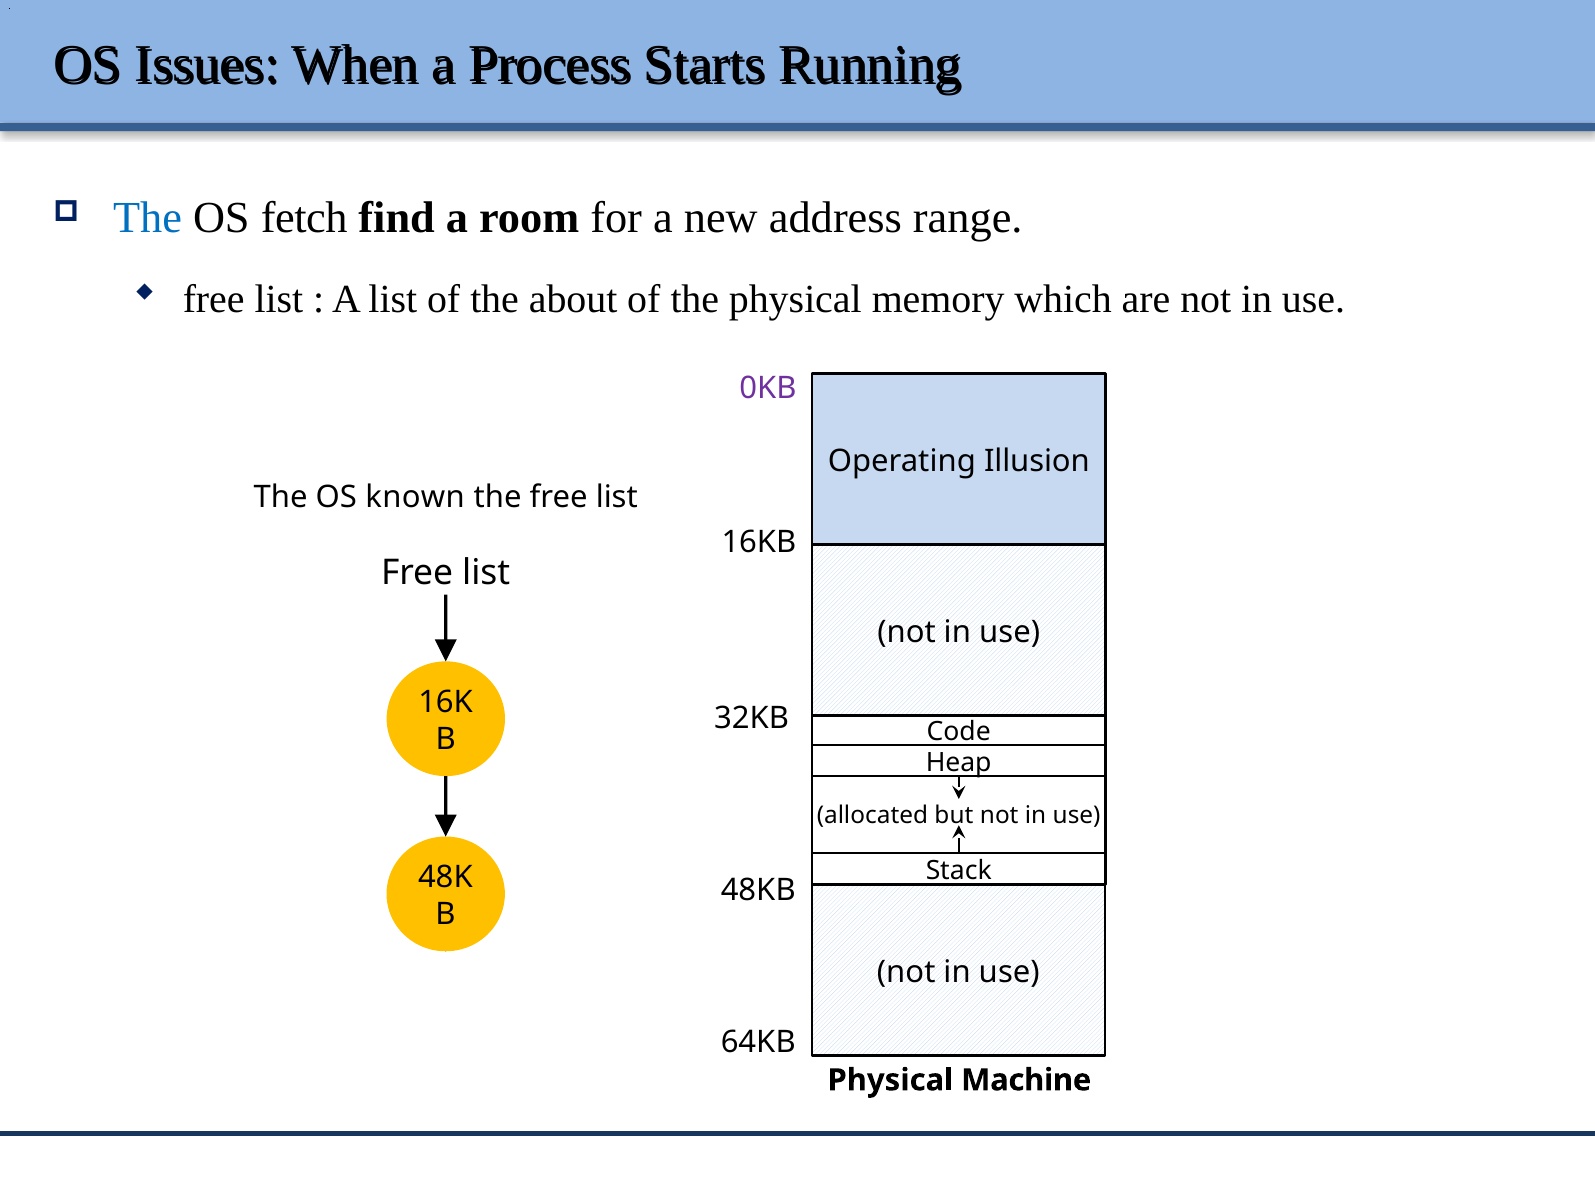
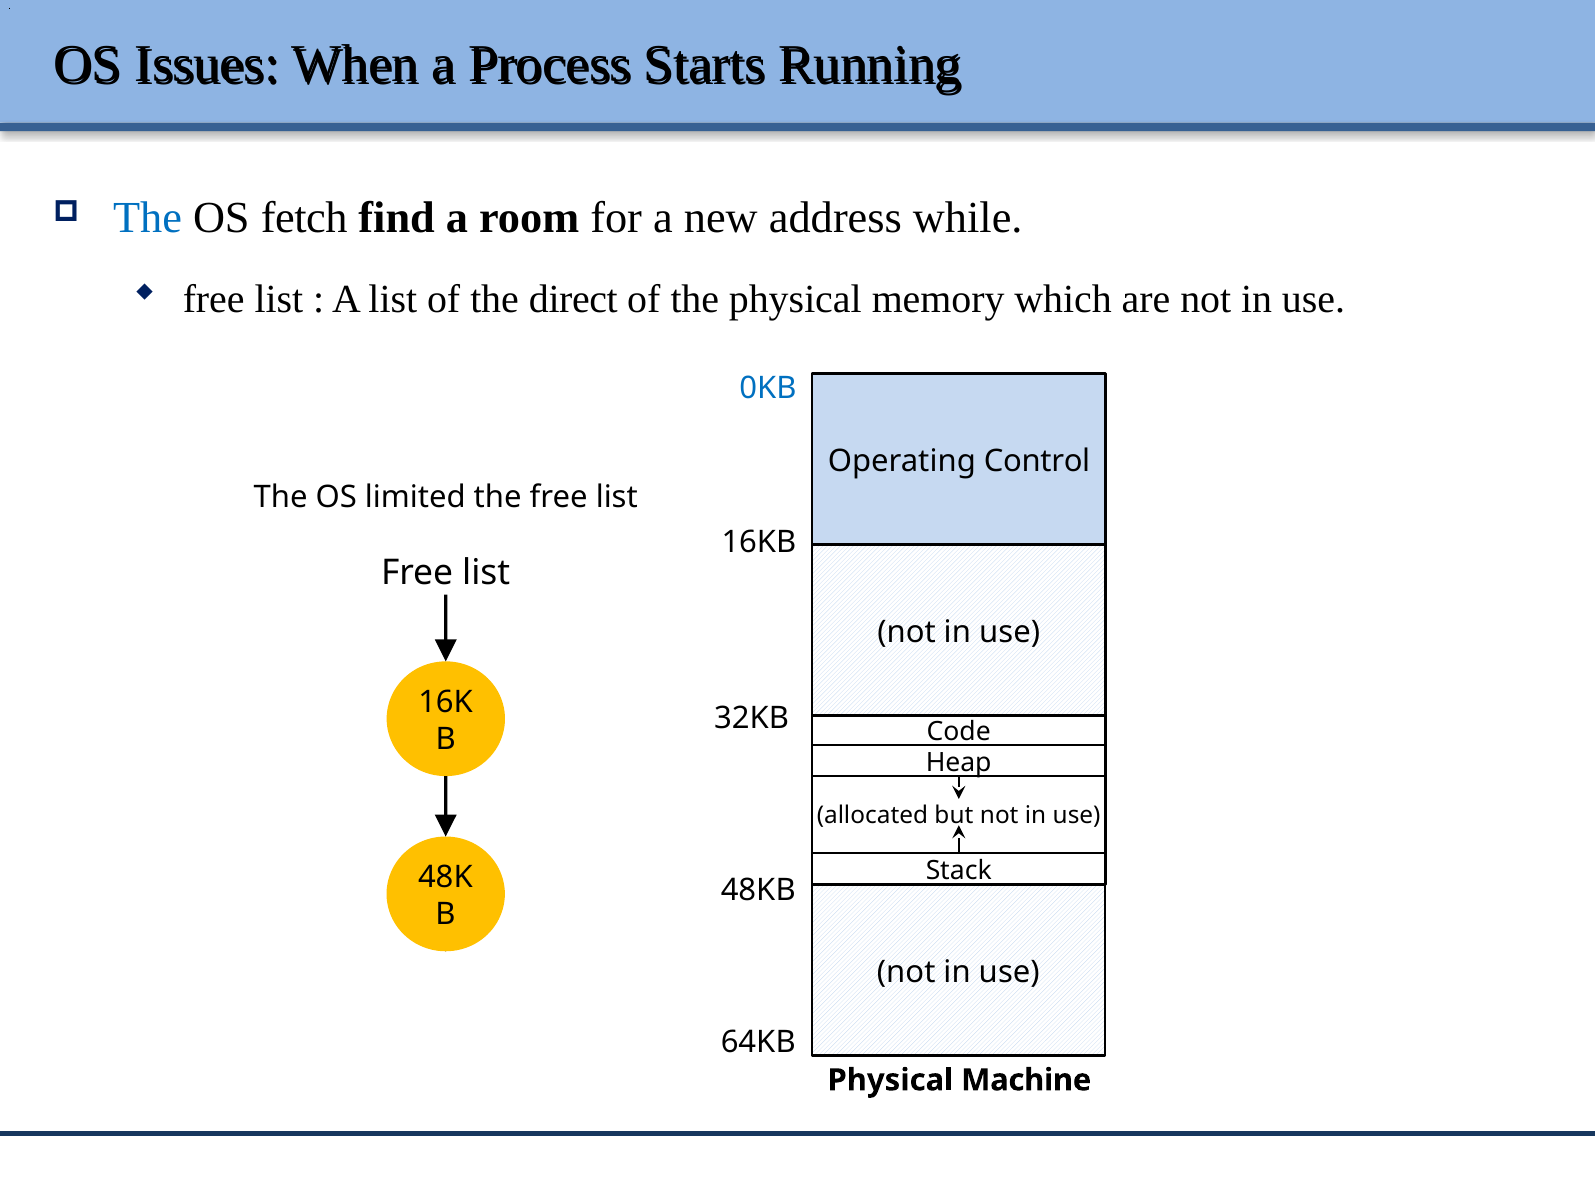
range: range -> while (968, 218)
about: about -> direct (573, 300)
0KB colour: purple -> blue (768, 388)
Illusion: Illusion -> Control (1037, 461)
known: known -> limited (415, 498)
